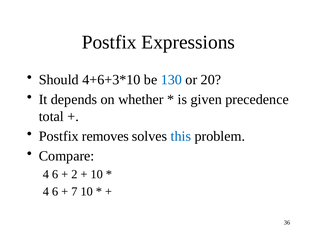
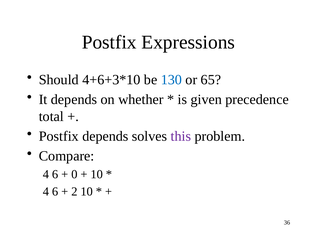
20: 20 -> 65 (211, 80)
Postfix removes: removes -> depends (105, 136)
this colour: blue -> purple (181, 136)
2: 2 -> 0 (74, 174)
7: 7 -> 2 (74, 191)
